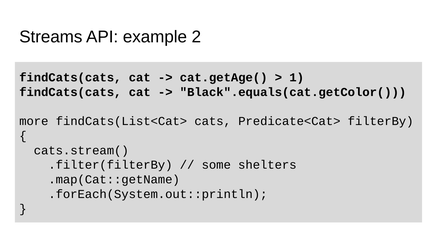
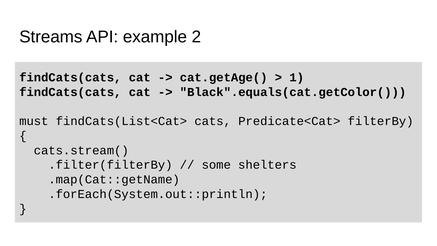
more: more -> must (34, 121)
